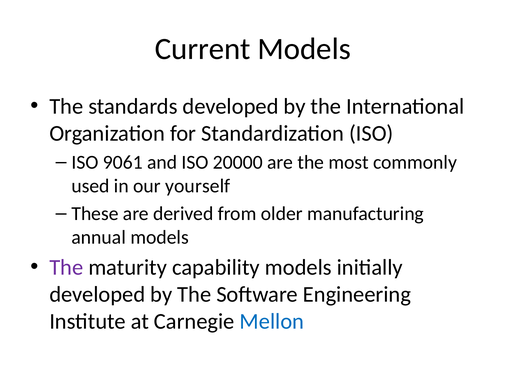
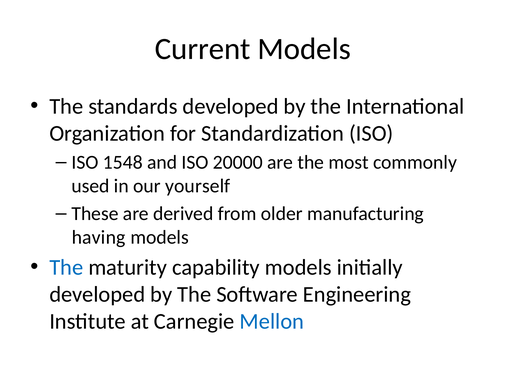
9061: 9061 -> 1548 (123, 162)
annual: annual -> having (99, 237)
The colour: purple -> blue (66, 267)
